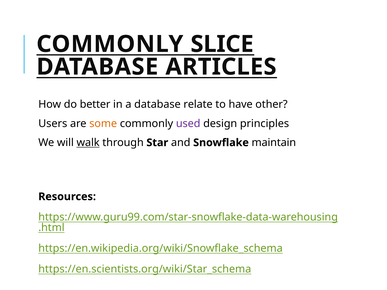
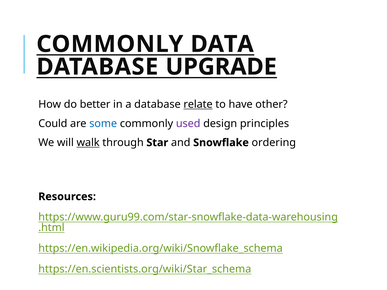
SLICE: SLICE -> DATA (222, 44)
ARTICLES: ARTICLES -> UPGRADE (221, 67)
relate underline: none -> present (198, 104)
Users: Users -> Could (53, 124)
some colour: orange -> blue (103, 124)
maintain: maintain -> ordering (274, 143)
